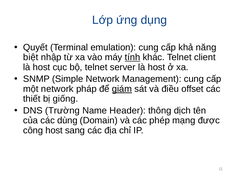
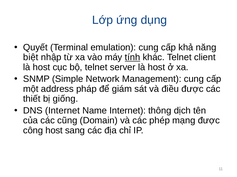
một network: network -> address (57, 89)
giám underline: present -> none (122, 89)
điều offset: offset -> được (192, 89)
DNS Trường: Trường -> Internet (62, 111)
Name Header: Header -> Internet (128, 111)
dùng: dùng -> cũng (67, 121)
